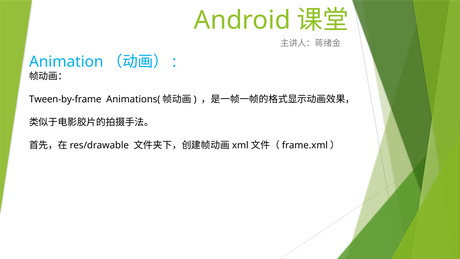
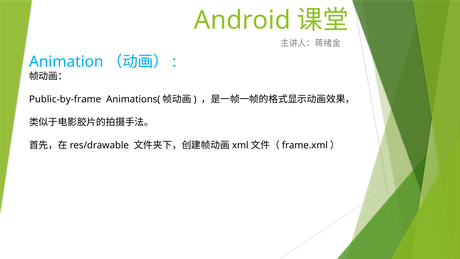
Tween-by-frame: Tween-by-frame -> Public-by-frame (65, 99)
